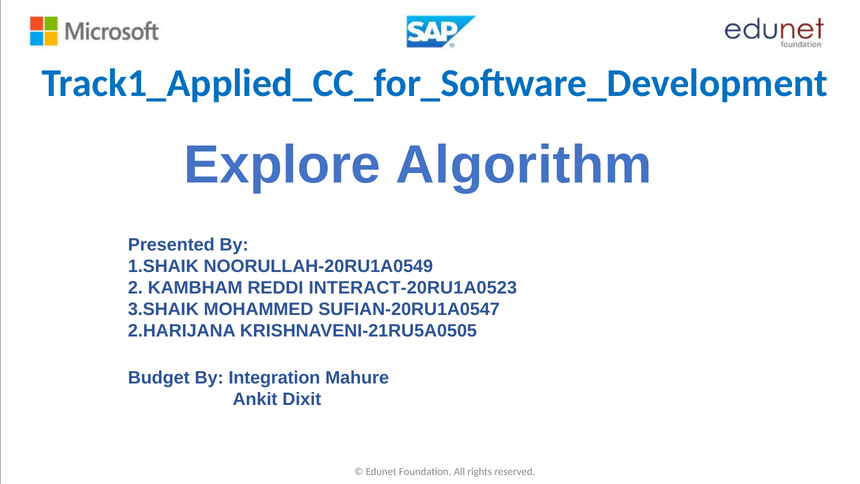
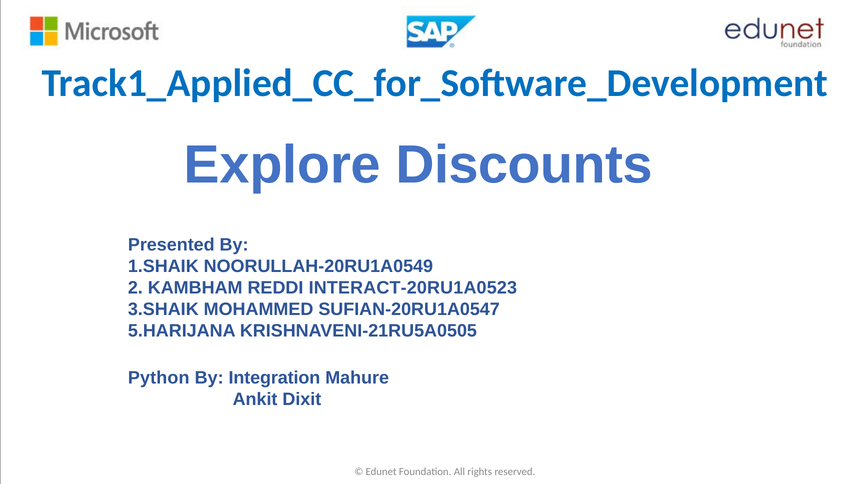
Algorithm: Algorithm -> Discounts (524, 165)
2.HARIJANA: 2.HARIJANA -> 5.HARIJANA (182, 331)
Budget: Budget -> Python (159, 378)
